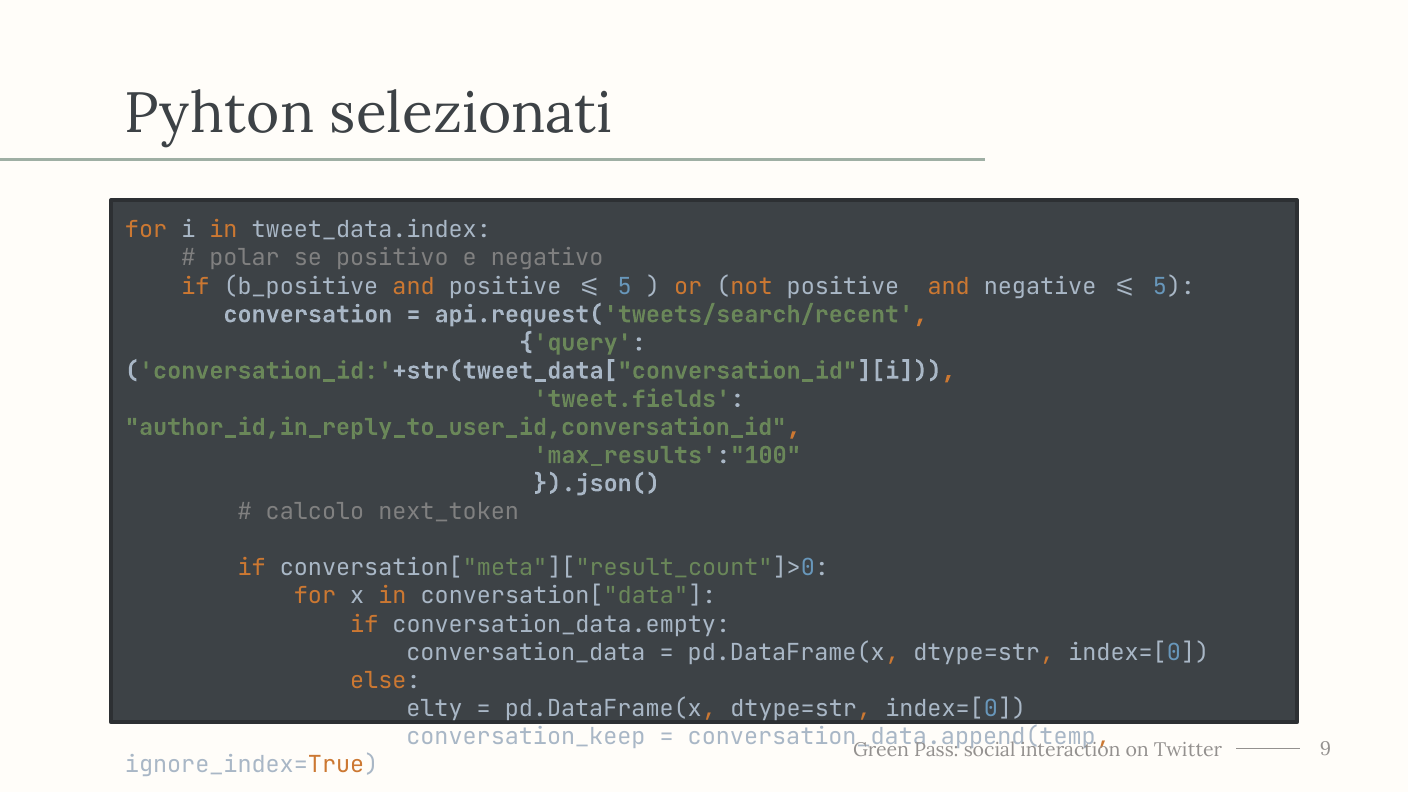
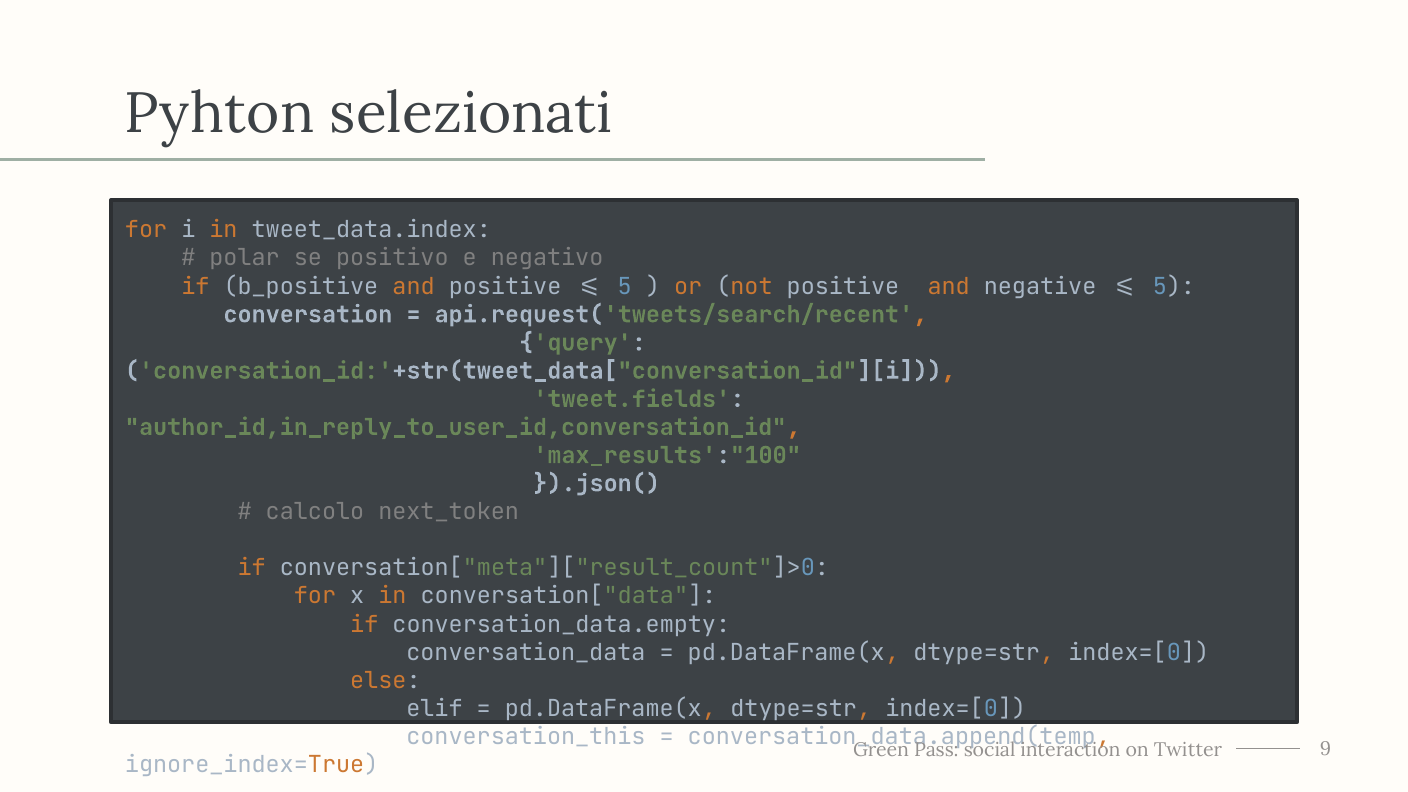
elty: elty -> elif (434, 709)
conversation_keep: conversation_keep -> conversation_this (526, 737)
